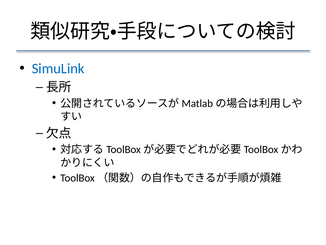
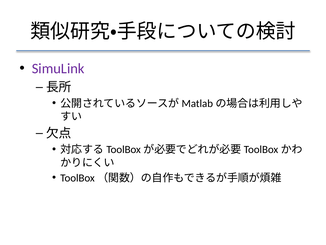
SimuLink colour: blue -> purple (58, 68)
